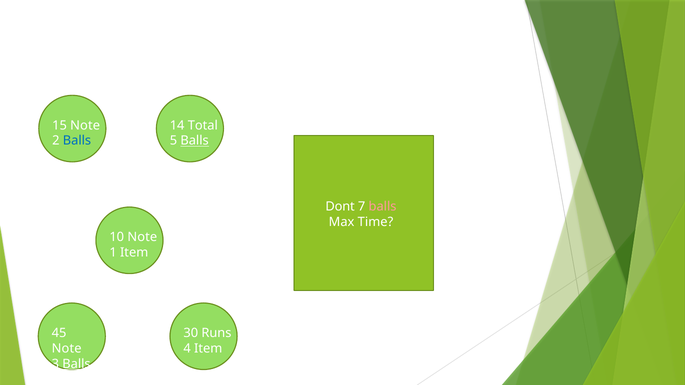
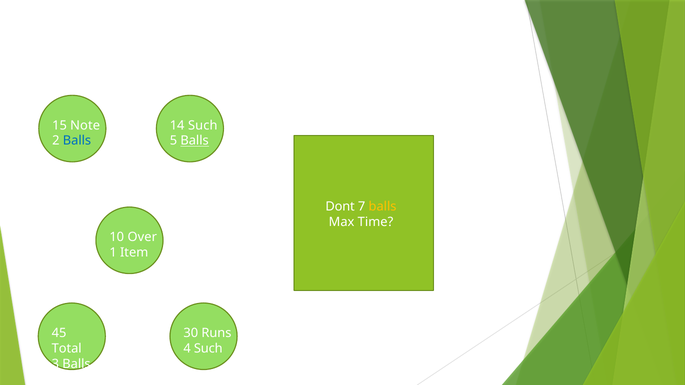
14 Total: Total -> Such (203, 125)
balls colour: pink -> yellow (383, 207)
10 Note: Note -> Over (142, 237)
Note: Note -> Total (67, 349)
4 Item: Item -> Such (208, 349)
Balls underline: present -> none (76, 364)
